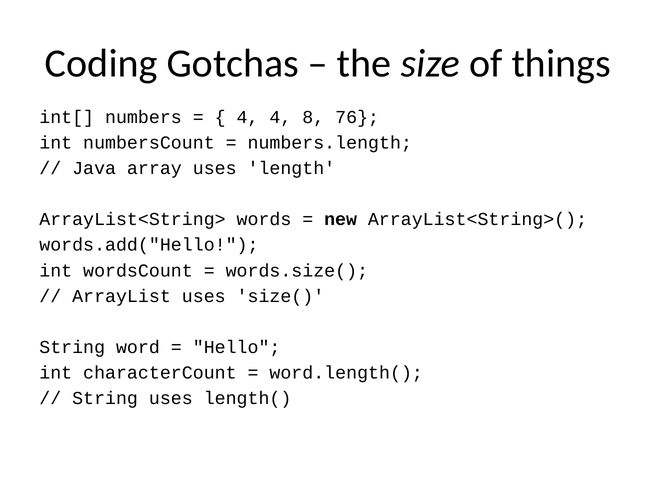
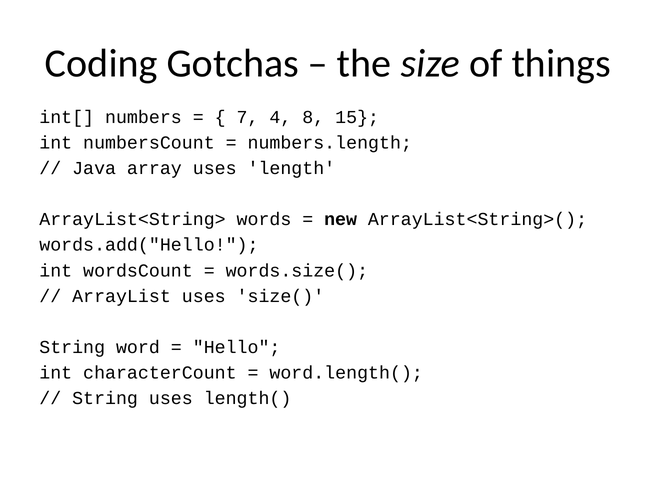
4: 4 -> 7 (248, 117)
76: 76 -> 15 (357, 117)
